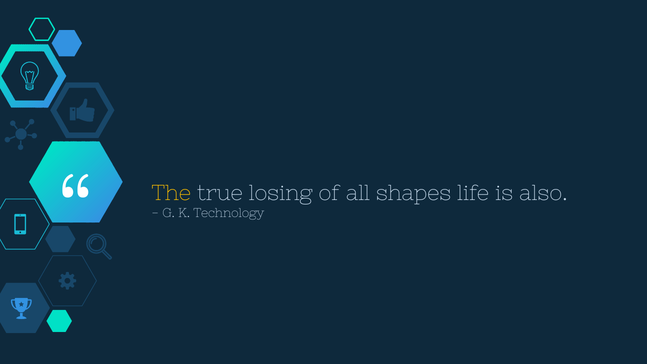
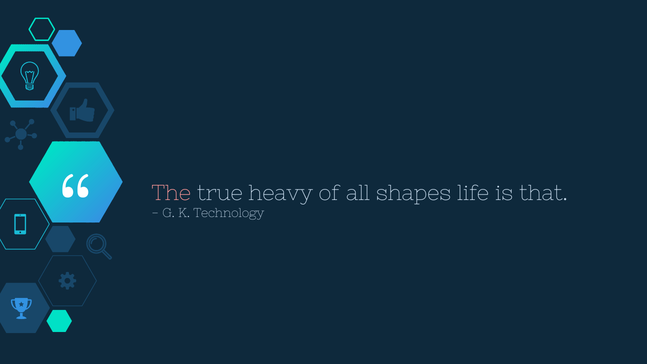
The colour: yellow -> pink (171, 193)
losing: losing -> heavy (281, 193)
also: also -> that (543, 193)
